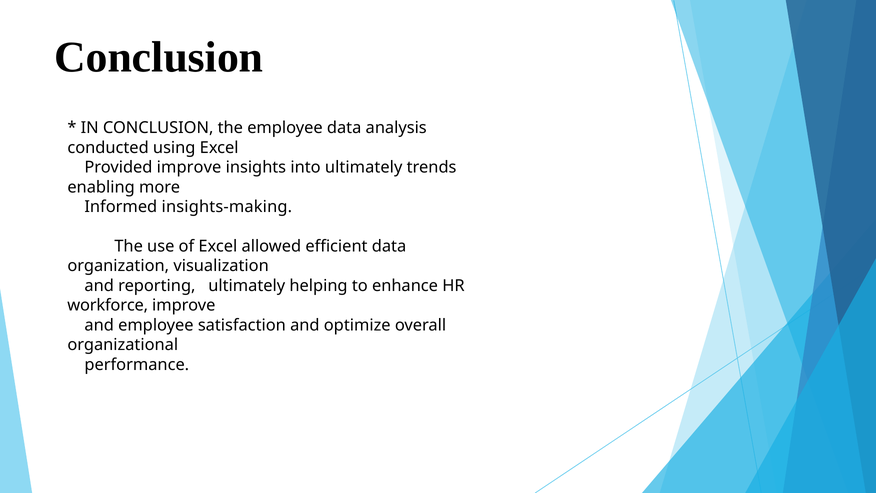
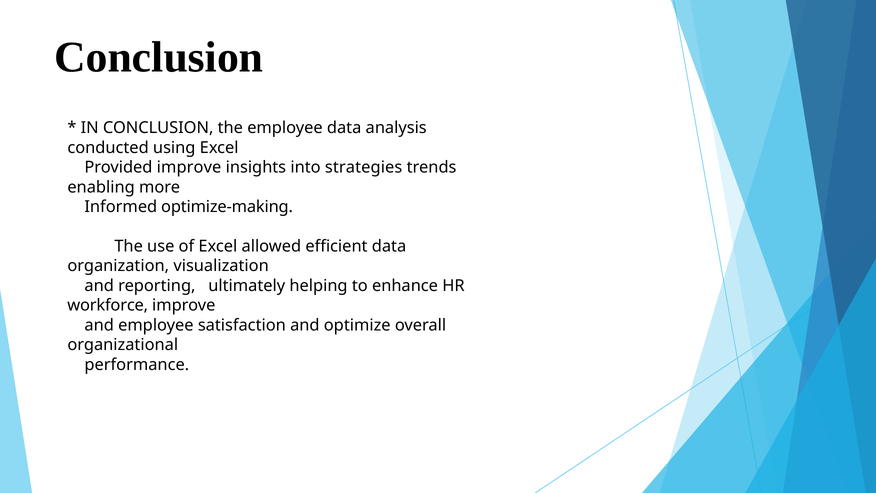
into ultimately: ultimately -> strategies (364, 167)
insights-making: insights-making -> optimize-making (227, 207)
